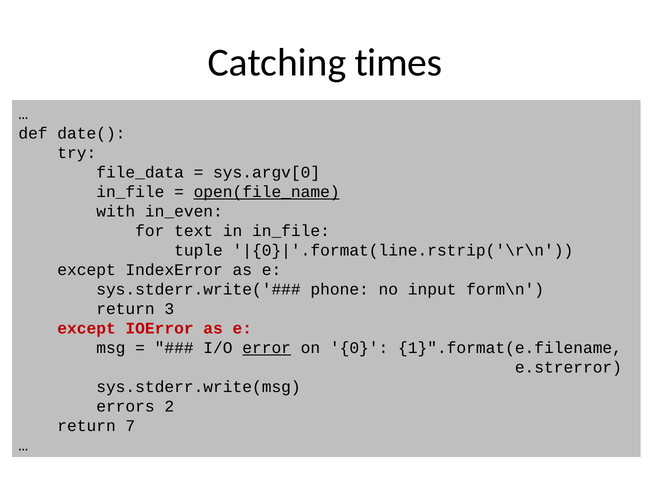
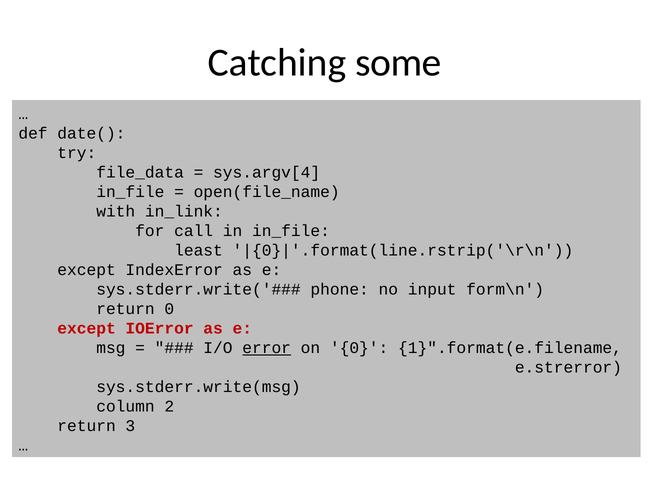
times: times -> some (398, 63)
sys.argv[0: sys.argv[0 -> sys.argv[4 (267, 172)
open(file_name underline: present -> none (267, 192)
in_even: in_even -> in_link (184, 211)
text: text -> call (194, 231)
tuple: tuple -> least (198, 250)
return 3: 3 -> 0 (169, 309)
errors: errors -> column (125, 406)
7: 7 -> 3 (130, 426)
